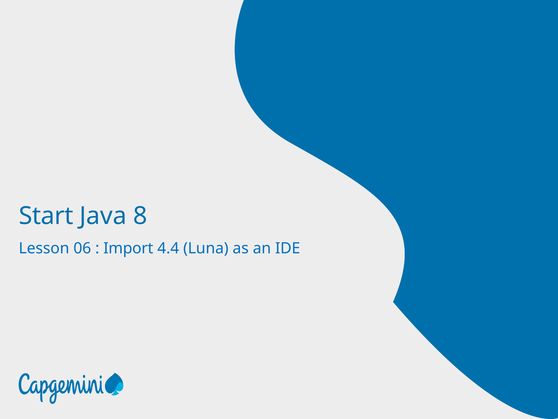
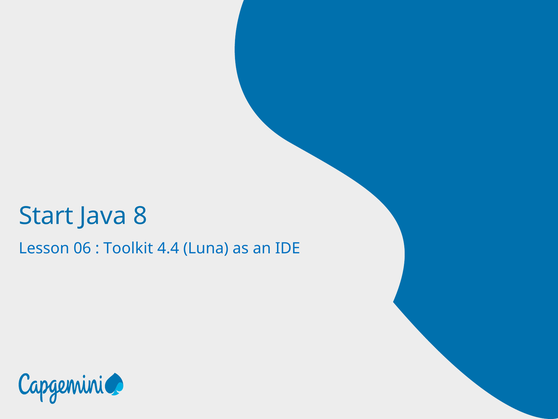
Import: Import -> Toolkit (128, 248)
